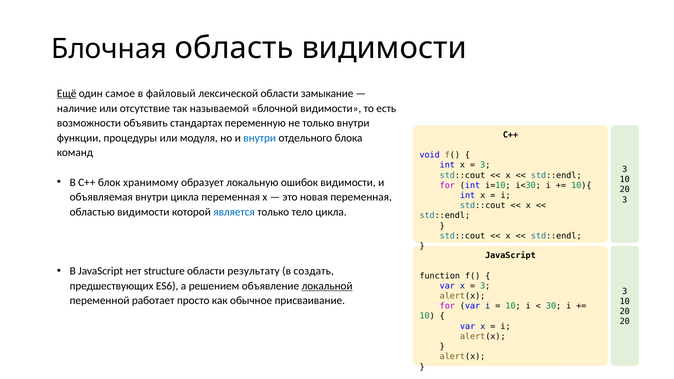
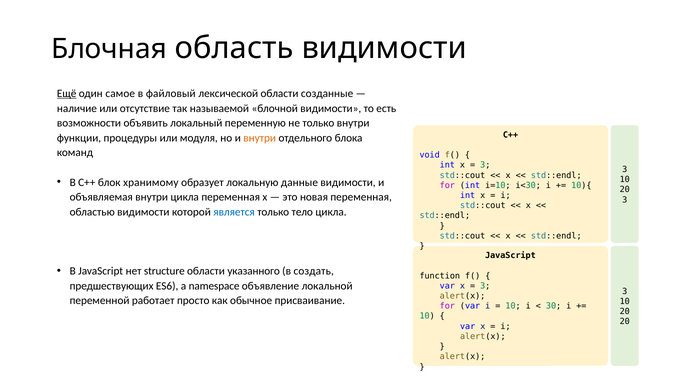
замыкание: замыкание -> созданные (327, 94)
стандартах: стандартах -> локальный (196, 123)
внутри colour: blue -> orange (260, 138)
ошибок: ошибок -> данные (299, 182)
результату: результату -> указанного (254, 271)
решением: решением -> namespace (214, 286)
локальной underline: present -> none (327, 286)
